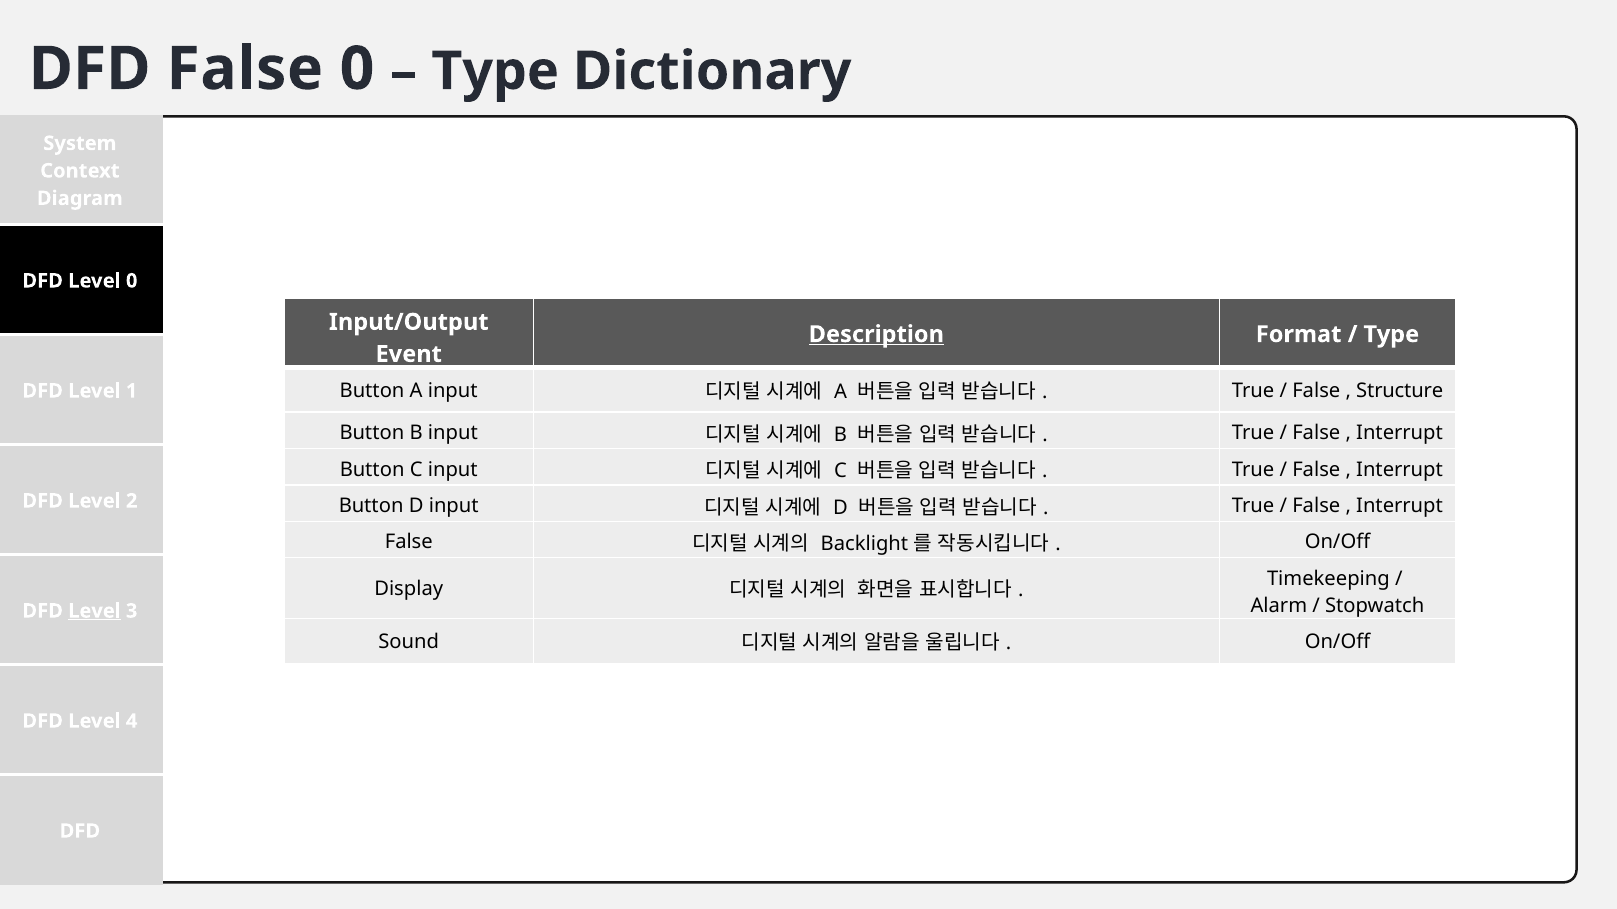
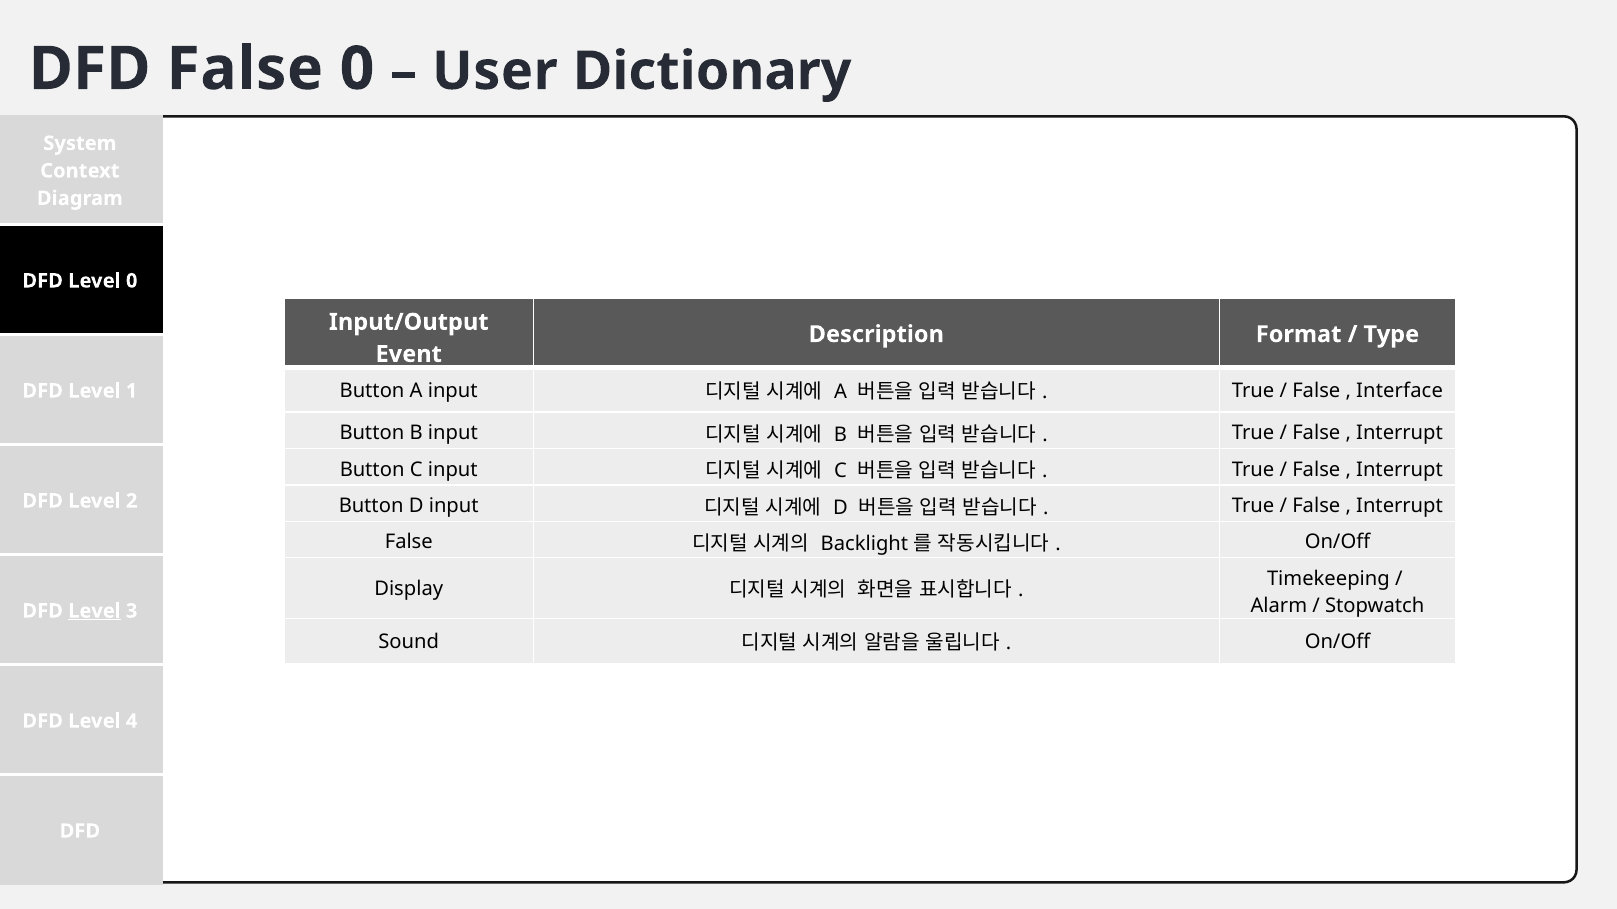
Type: Type -> User (495, 71)
Description underline: present -> none (876, 335)
Structure: Structure -> Interface (1400, 391)
